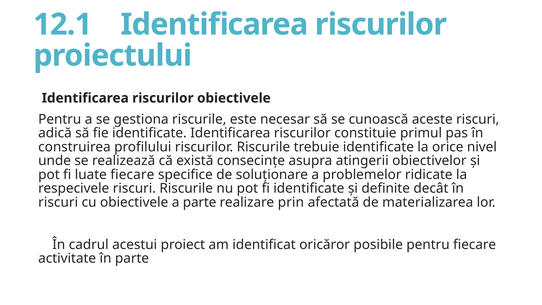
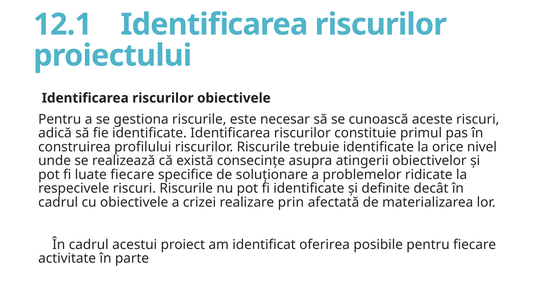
riscuri: riscuri -> cadrul (58, 202)
a parte: parte -> crizei (199, 202)
oricăror: oricăror -> oferirea (325, 245)
